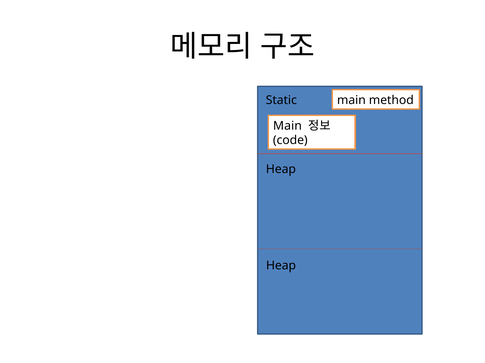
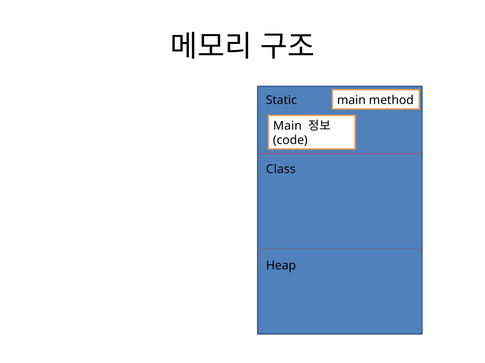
Heap: Heap -> Class (281, 170)
